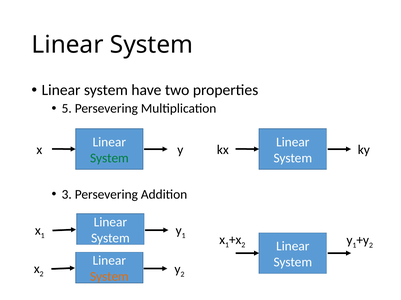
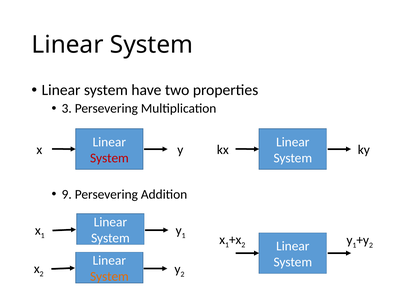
5: 5 -> 3 (67, 109)
System colour: green -> red (109, 158)
3: 3 -> 9 (67, 195)
